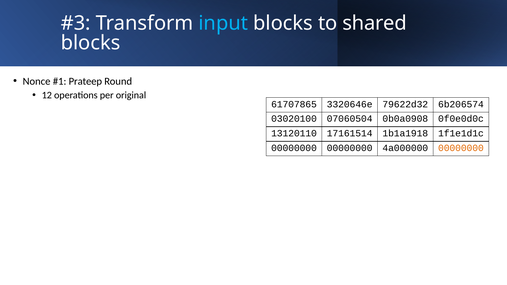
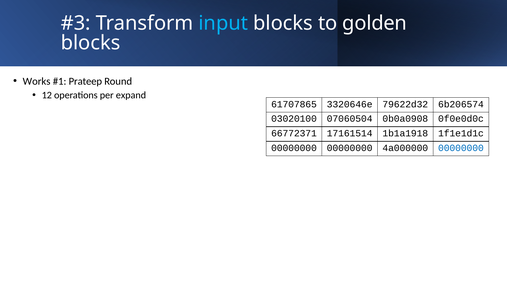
shared: shared -> golden (375, 23)
Nonce: Nonce -> Works (37, 81)
original: original -> expand (131, 95)
13120110: 13120110 -> 66772371 (294, 133)
00000000 colour: orange -> blue (461, 148)
